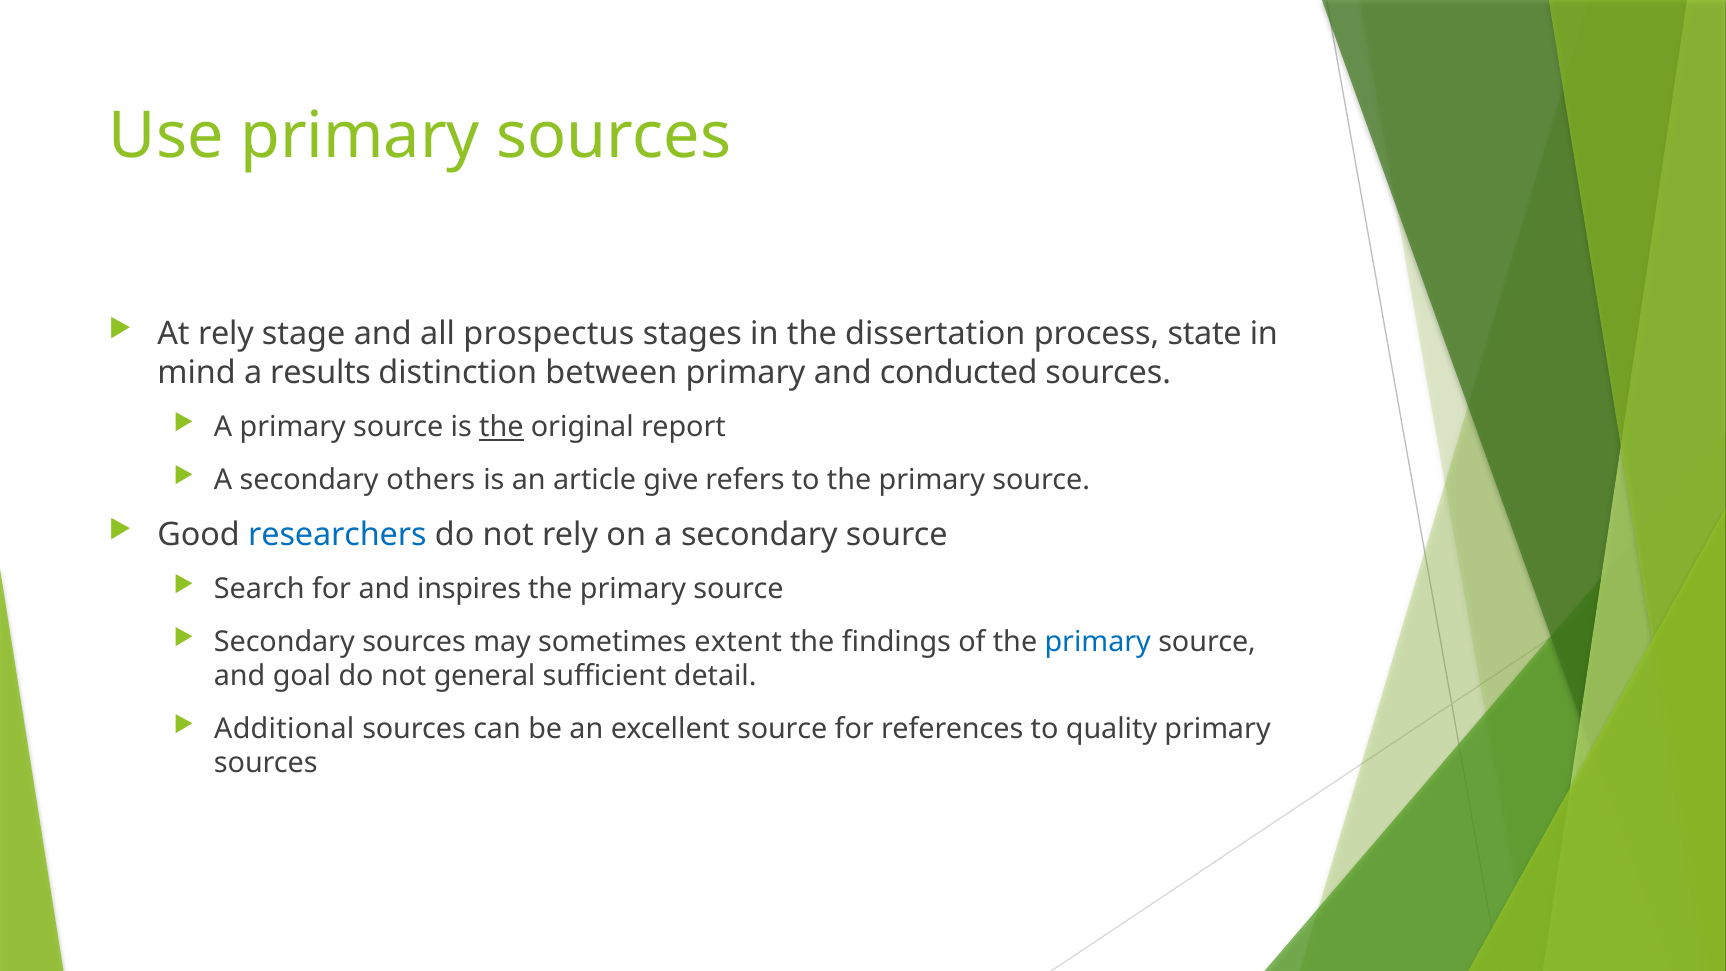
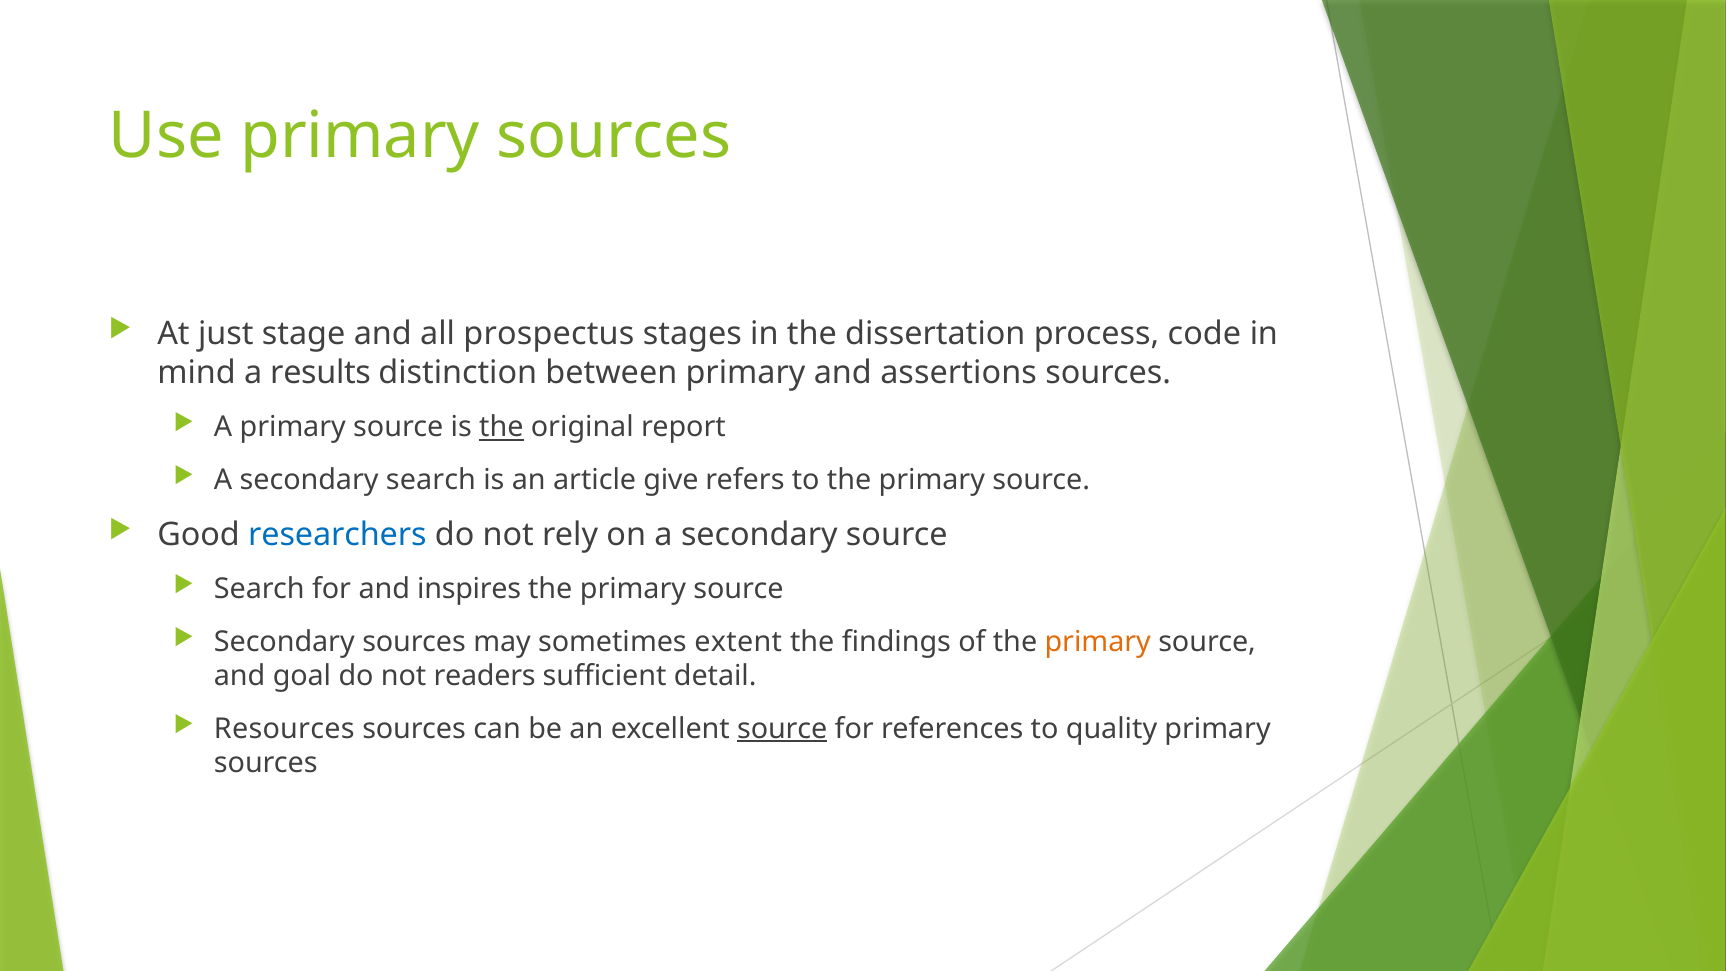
At rely: rely -> just (226, 334)
state: state -> code (1204, 334)
conducted: conducted -> assertions (959, 373)
secondary others: others -> search (431, 480)
primary colour: blue -> orange (1098, 642)
general: general -> readers (485, 676)
Additional: Additional -> Resources (284, 729)
source underline: none -> present (782, 729)
